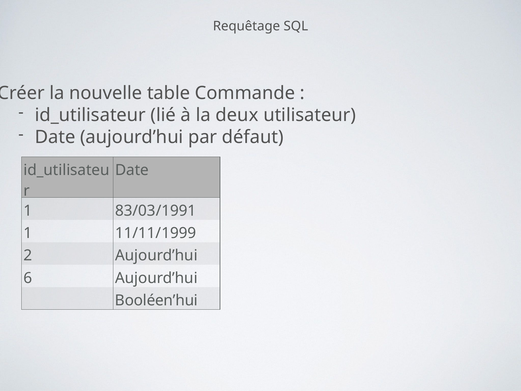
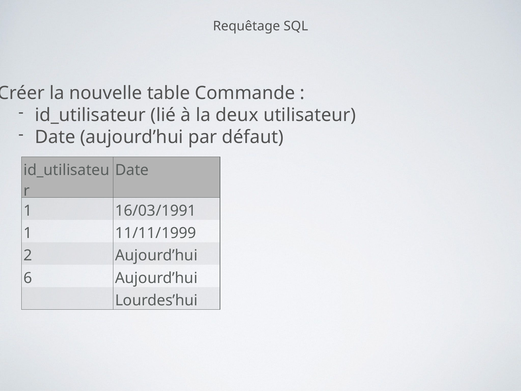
83/03/1991: 83/03/1991 -> 16/03/1991 (156, 211)
Booléen’hui: Booléen’hui -> Lourdes’hui (156, 300)
